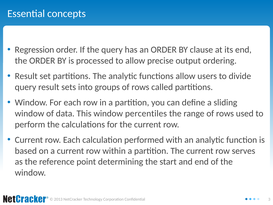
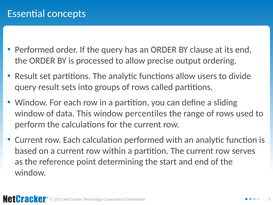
Regression: Regression -> Performed (34, 50)
